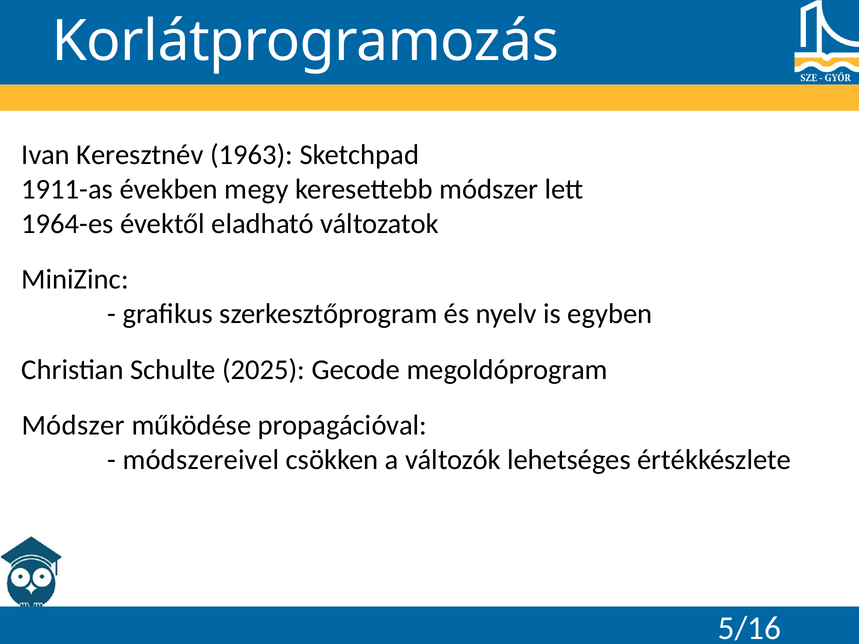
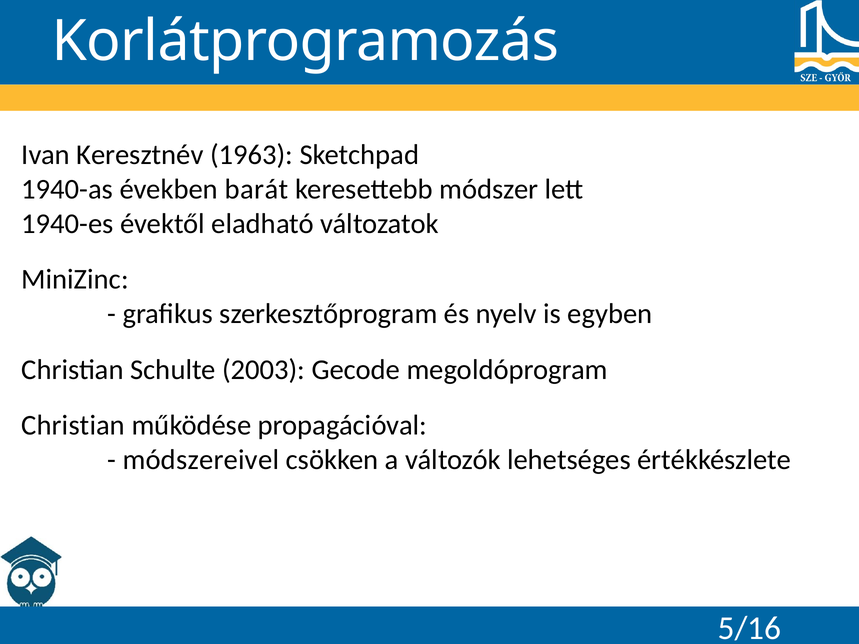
1911-as: 1911-as -> 1940-as (67, 189)
megy: megy -> barát (257, 189)
1964-es: 1964-es -> 1940-es (68, 224)
2025: 2025 -> 2003 (264, 370)
Módszer: Módszer -> Christian (73, 426)
